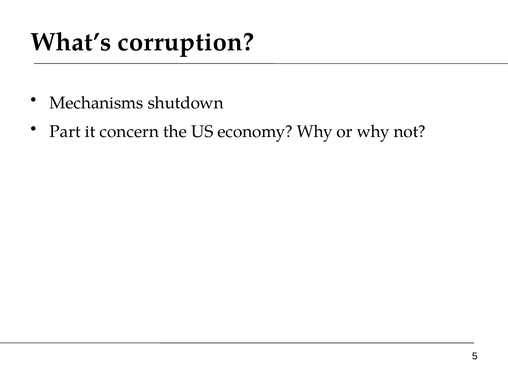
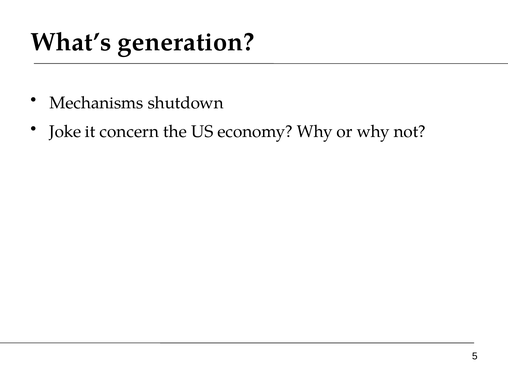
corruption: corruption -> generation (186, 42)
Part: Part -> Joke (65, 132)
